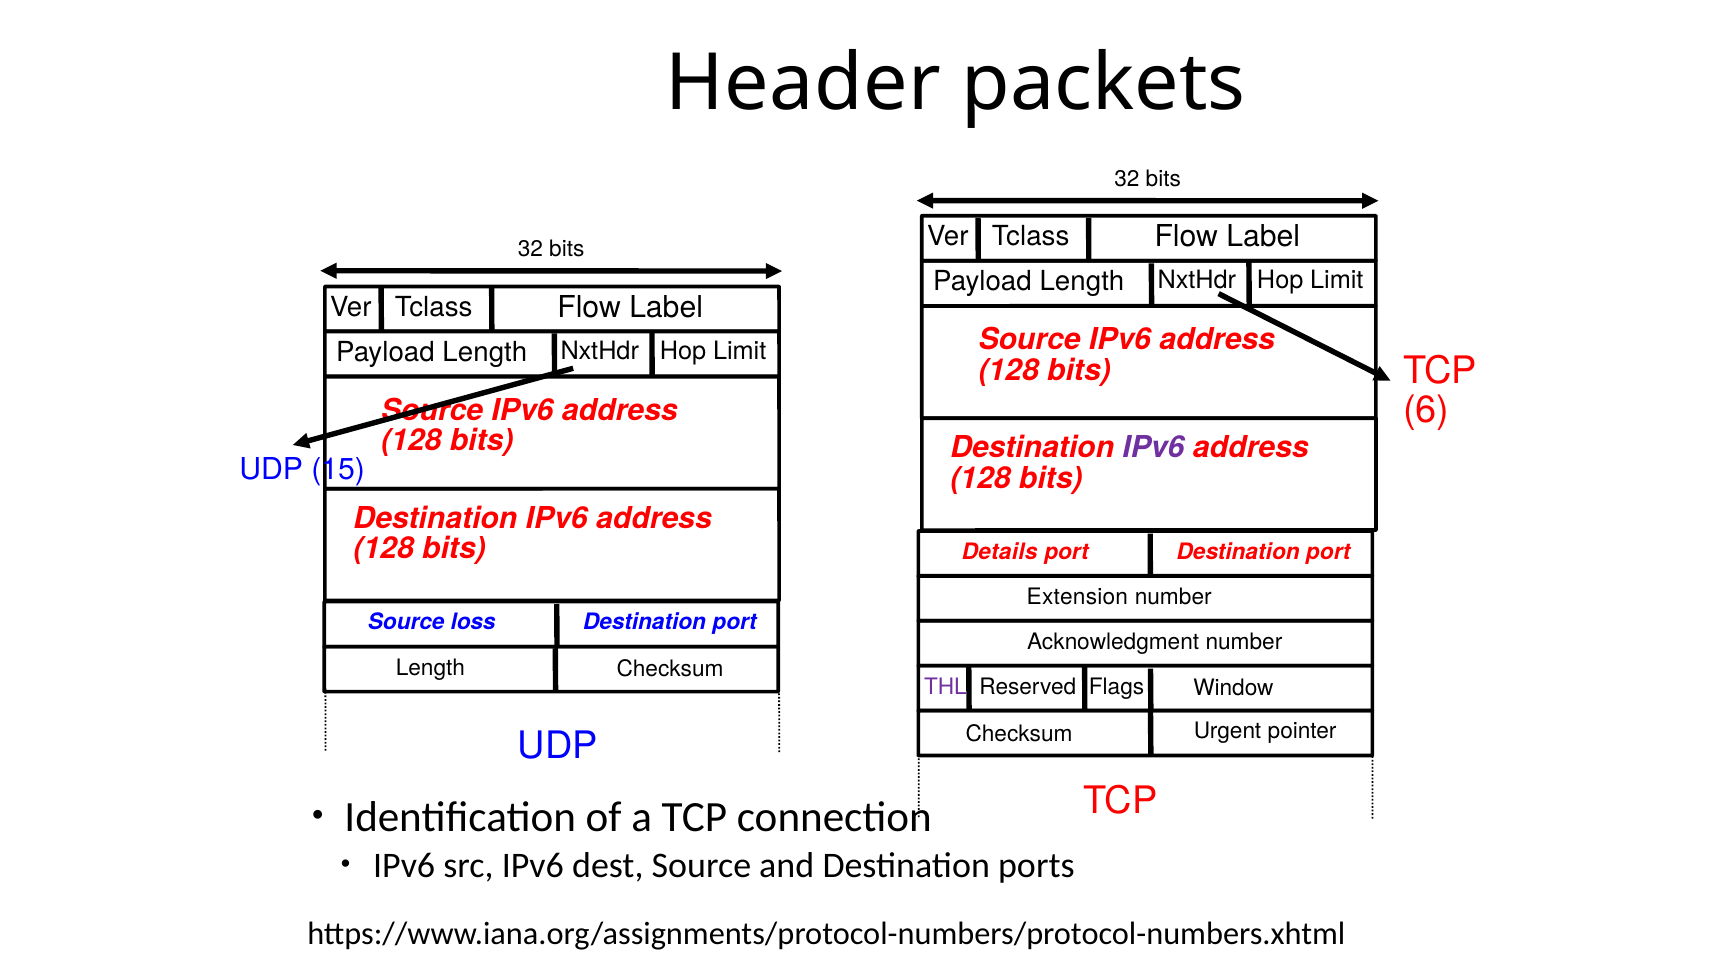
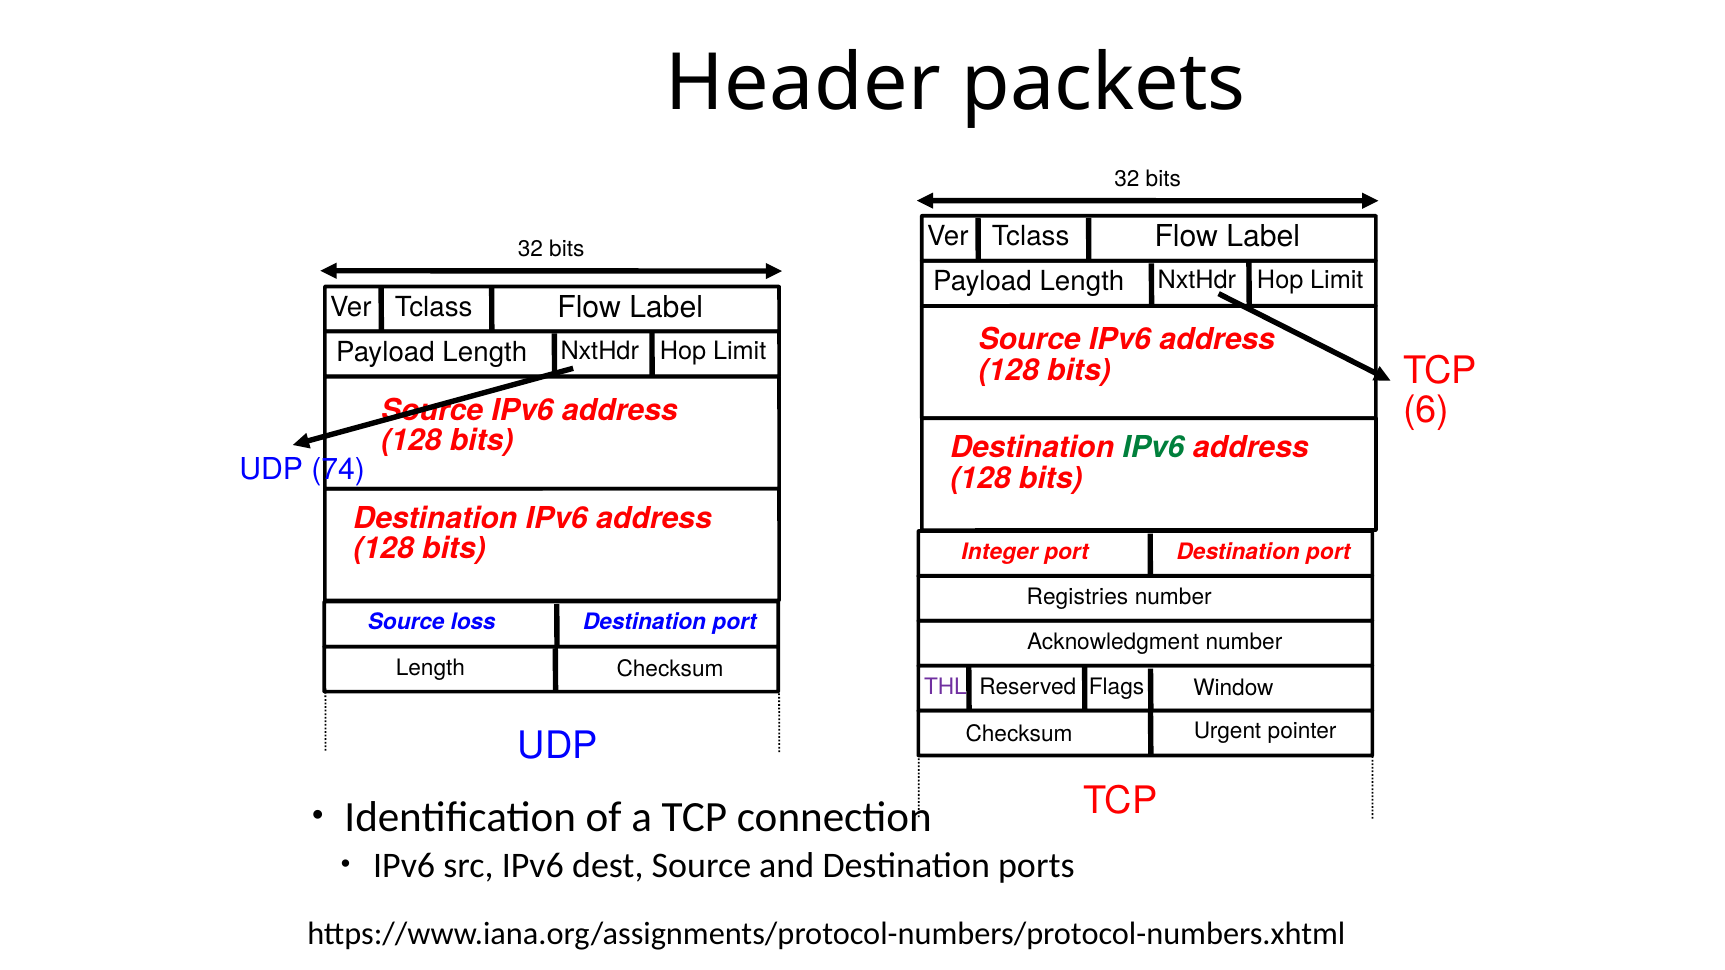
IPv6 colour: purple -> green (1154, 448)
15: 15 -> 74 (338, 470)
Details: Details -> Integer (1000, 552)
Extension: Extension -> Registries (1077, 597)
